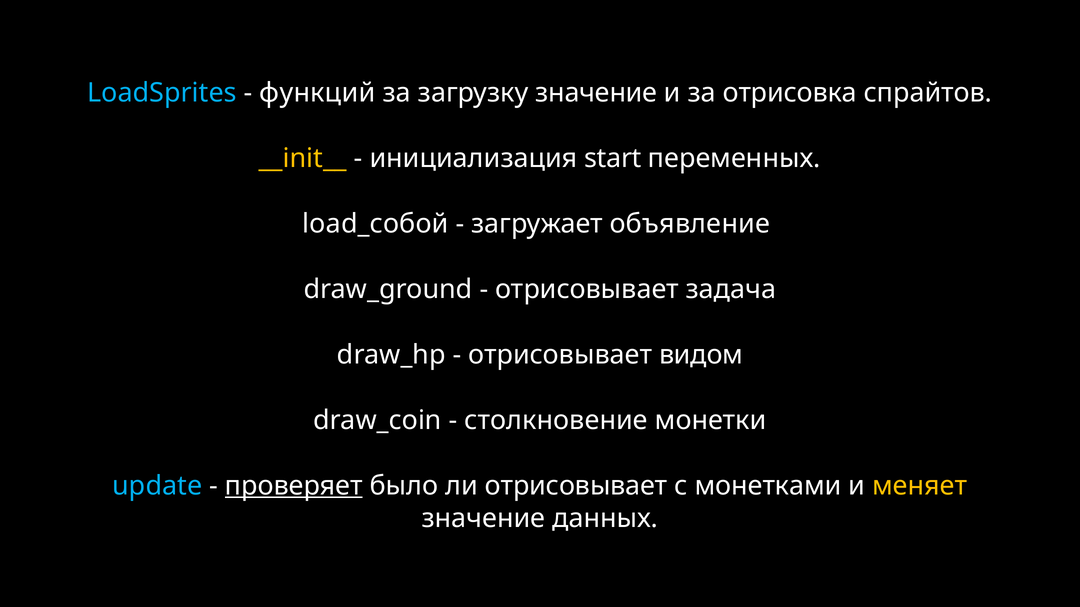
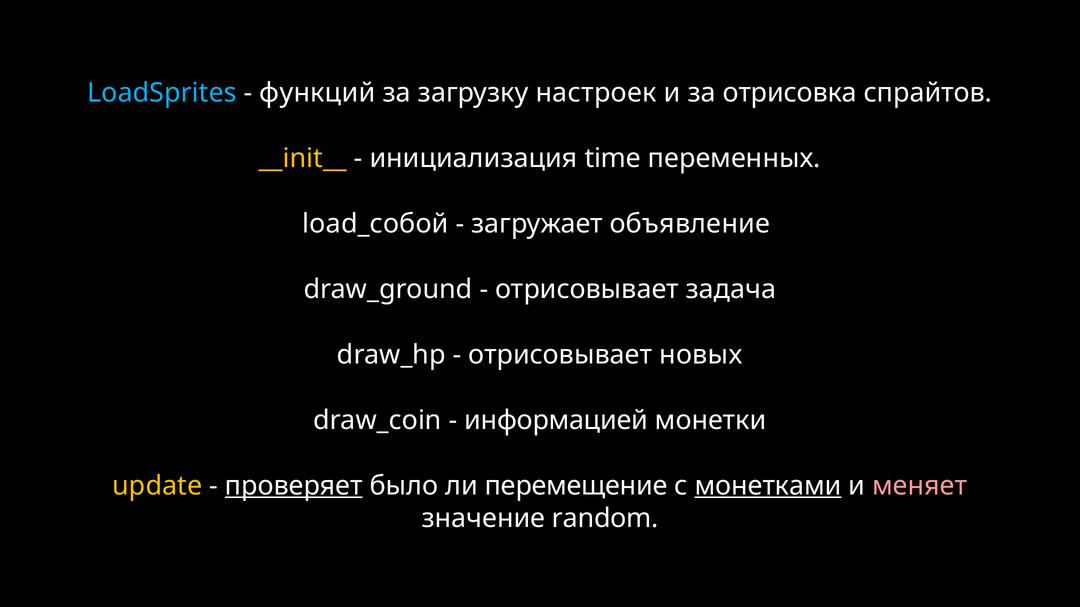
загрузку значение: значение -> настроек (596, 93)
start: start -> time (613, 158)
видом: видом -> новых (701, 355)
столкновение: столкновение -> информацией (556, 421)
update colour: light blue -> yellow (157, 486)
ли отрисовывает: отрисовывает -> перемещение (576, 486)
монетками underline: none -> present (768, 486)
меняет colour: yellow -> pink (920, 486)
данных: данных -> random (605, 519)
